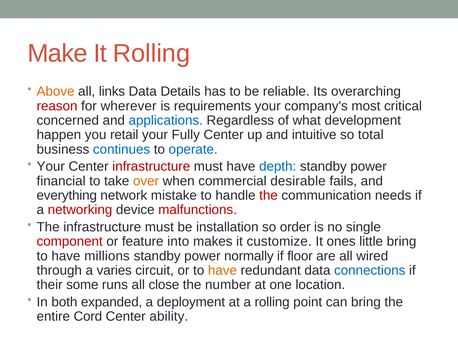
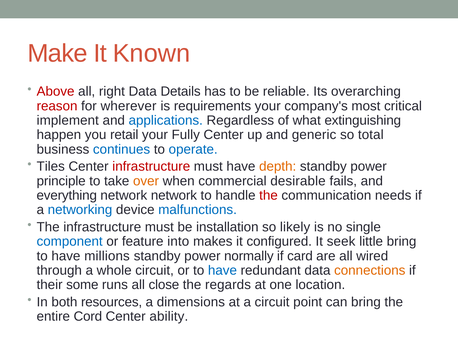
It Rolling: Rolling -> Known (151, 53)
Above colour: orange -> red (56, 91)
links: links -> right (112, 91)
concerned: concerned -> implement (68, 120)
development: development -> extinguishing (363, 120)
intuitive: intuitive -> generic (314, 135)
Your: Your -> Tiles (51, 166)
depth colour: blue -> orange (278, 166)
financial: financial -> principle (61, 181)
network mistake: mistake -> network (174, 195)
networking colour: red -> blue (80, 210)
malfunctions colour: red -> blue (198, 210)
order: order -> likely (295, 227)
component colour: red -> blue (70, 241)
customize: customize -> configured (279, 241)
ones: ones -> seek (341, 241)
floor: floor -> card (300, 256)
varies: varies -> whole (114, 270)
have colour: orange -> blue (222, 270)
connections colour: blue -> orange (370, 270)
number: number -> regards (228, 284)
expanded: expanded -> resources (112, 302)
deployment: deployment -> dimensions (191, 302)
a rolling: rolling -> circuit (272, 302)
